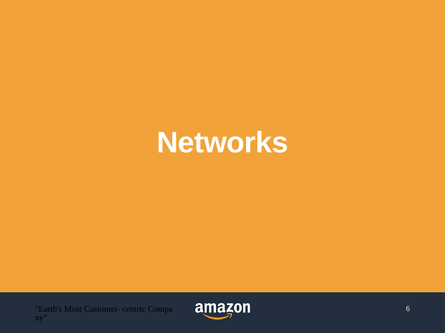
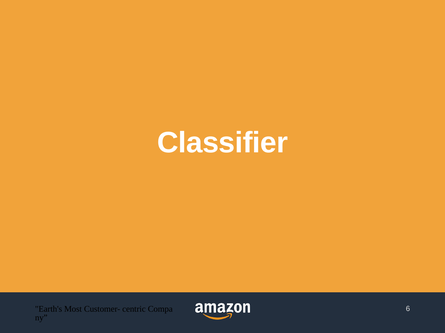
Networks: Networks -> Classifier (223, 143)
